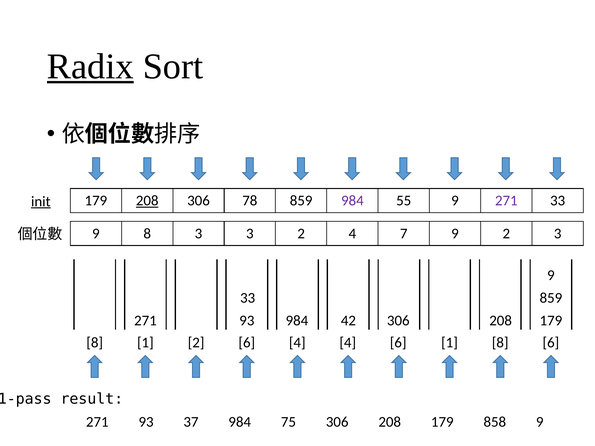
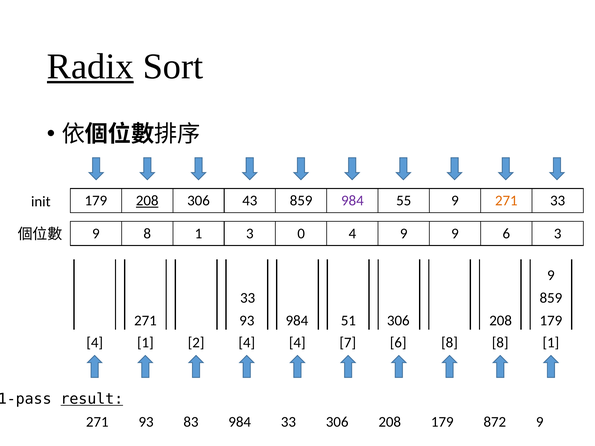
78: 78 -> 43 (250, 201)
271 colour: purple -> orange (506, 201)
init underline: present -> none (41, 202)
9 8 3: 3 -> 1 (198, 234)
3 2: 2 -> 0 (301, 234)
4 7: 7 -> 9 (404, 234)
9 2: 2 -> 6 (506, 234)
42: 42 -> 51 (348, 321)
8: 8 -> 4 (95, 343)
2 6: 6 -> 4 (247, 343)
4 4: 4 -> 7 (348, 343)
6 1: 1 -> 8 (450, 343)
6: 6 -> 1 (551, 343)
result underline: none -> present (92, 399)
37: 37 -> 83 (191, 422)
984 75: 75 -> 33 (288, 422)
858: 858 -> 872 (495, 422)
